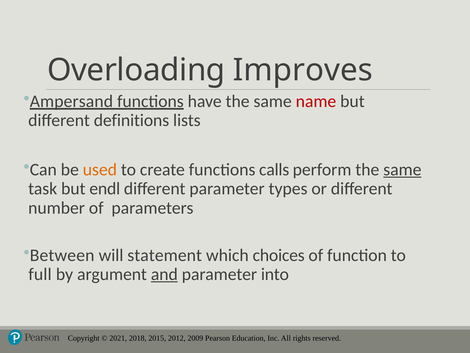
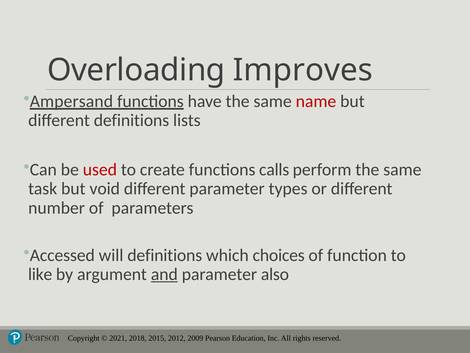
used colour: orange -> red (100, 169)
same underline: present -> none (402, 169)
endl: endl -> void (105, 189)
Between: Between -> Accessed (62, 255)
will statement: statement -> definitions (165, 255)
full: full -> like (40, 274)
into: into -> also (275, 274)
